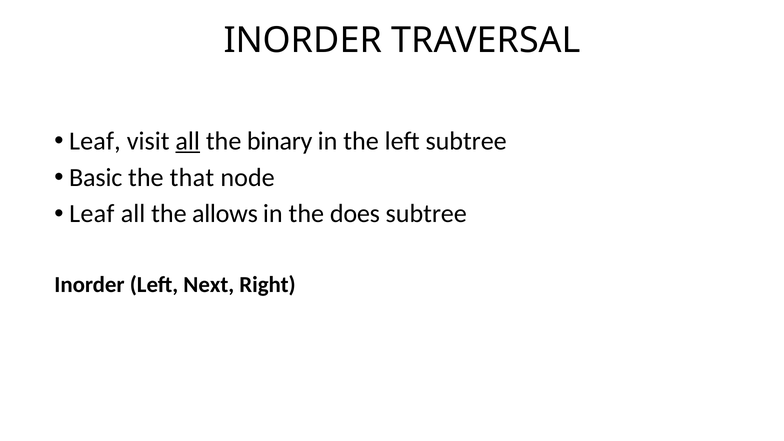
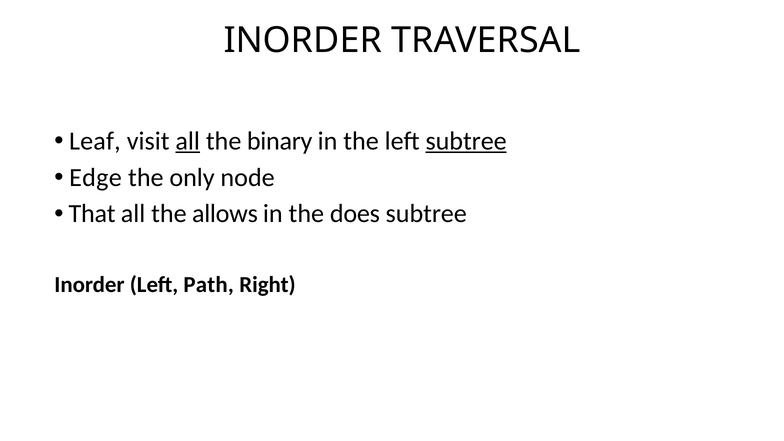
subtree underline: none -> present (466, 141)
Basic: Basic -> Edge (95, 177)
that: that -> only (192, 177)
Leaf: Leaf -> That (92, 214)
Next: Next -> Path (209, 285)
